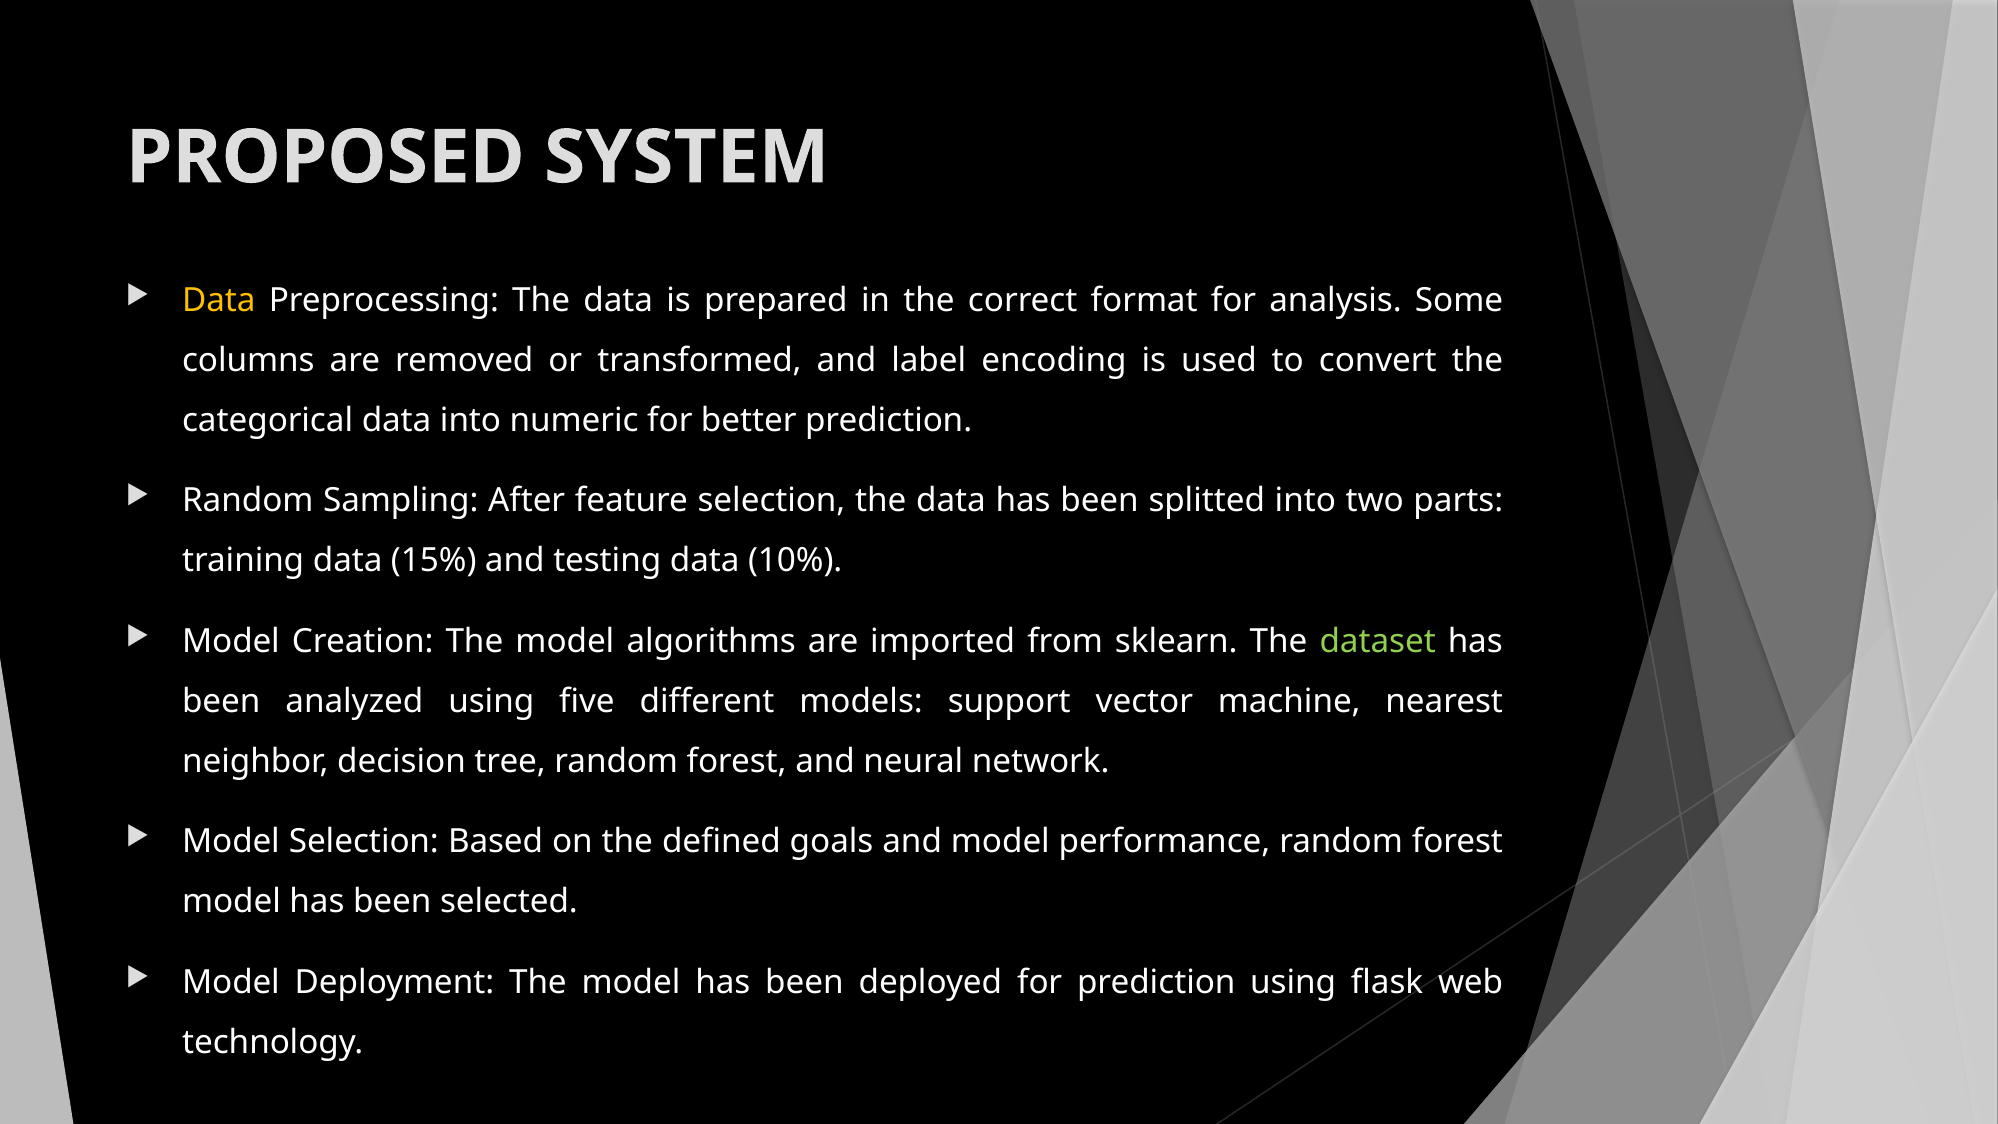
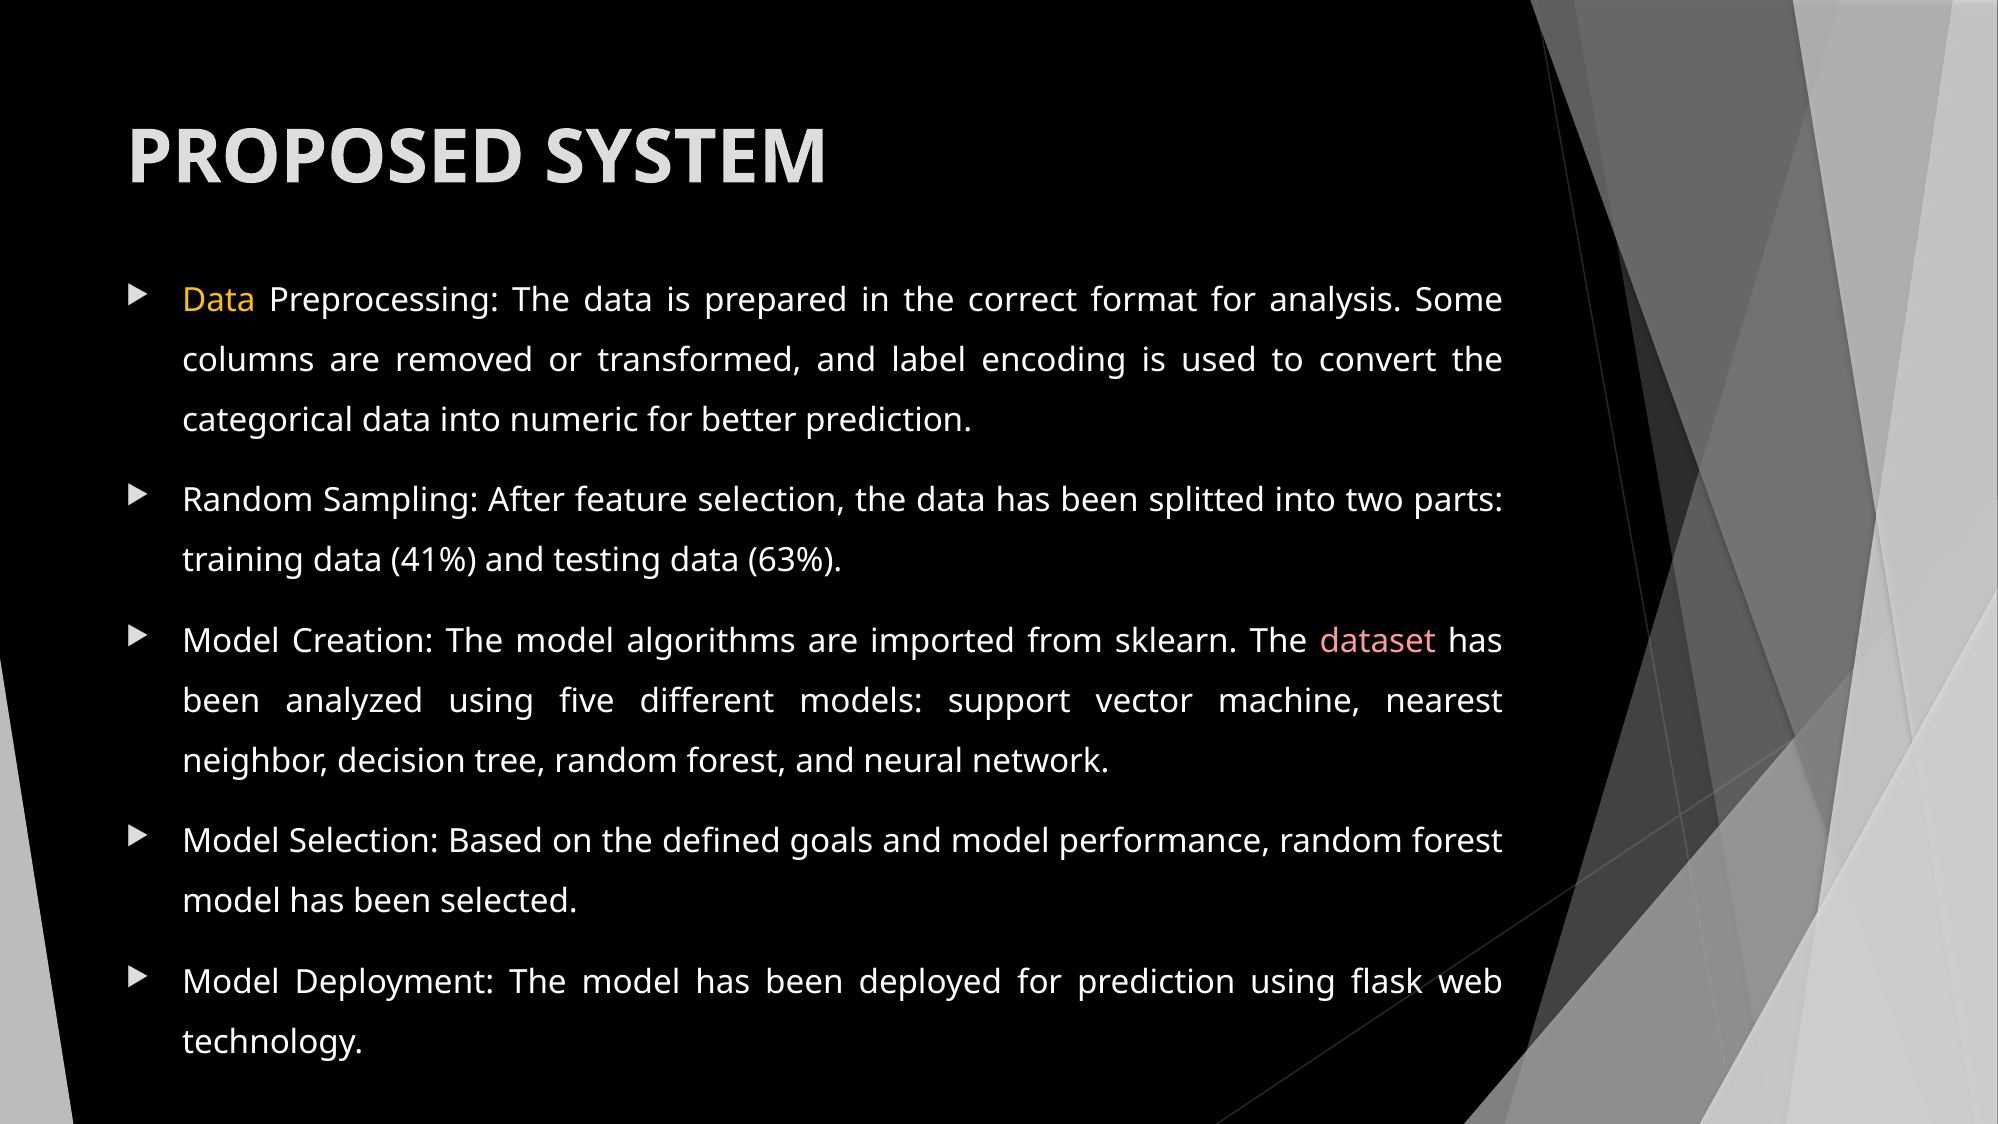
15%: 15% -> 41% (434, 561)
10%: 10% -> 63% (795, 561)
dataset colour: light green -> pink (1378, 641)
